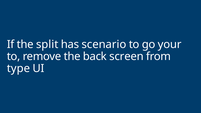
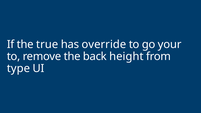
split: split -> true (47, 44)
scenario: scenario -> override (104, 44)
screen: screen -> height (126, 56)
